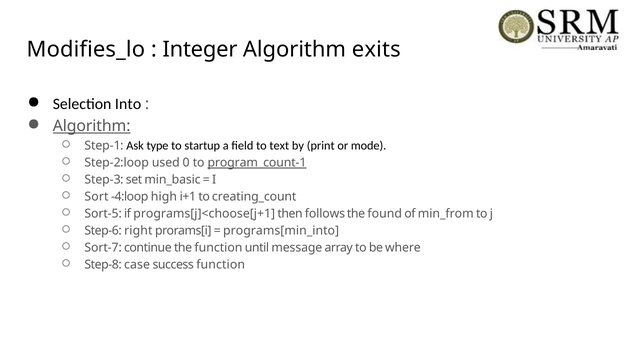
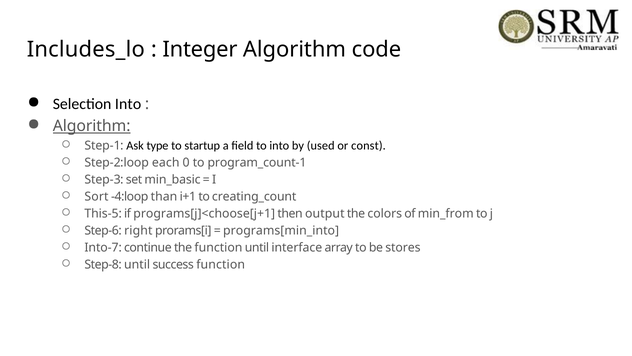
Modifies_lo: Modifies_lo -> Includes_lo (86, 50)
exits: exits -> code (376, 50)
to text: text -> into (279, 145)
print: print -> used (321, 145)
mode: mode -> const (369, 145)
used: used -> each (166, 162)
program_count-1 underline: present -> none (257, 162)
high: high -> than (164, 196)
Sort-5: Sort-5 -> This-5 (103, 213)
follows: follows -> output (325, 213)
found: found -> colors (385, 213)
Sort-7: Sort-7 -> Into-7 (103, 247)
message: message -> interface (297, 247)
where: where -> stores (403, 247)
Step-8 case: case -> until (137, 264)
